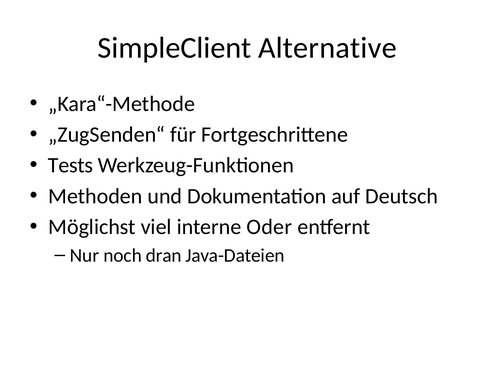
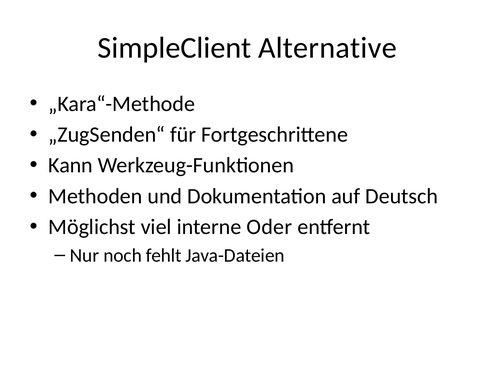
Tests: Tests -> Kann (71, 165)
dran: dran -> fehlt (164, 256)
